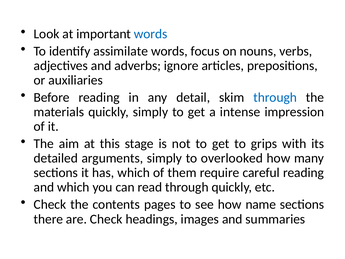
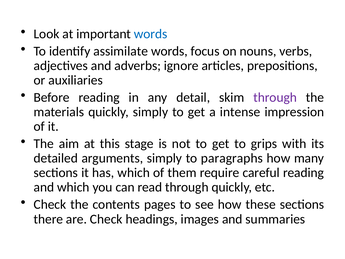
through colour: blue -> purple (275, 97)
overlooked: overlooked -> paragraphs (232, 158)
name: name -> these (261, 204)
